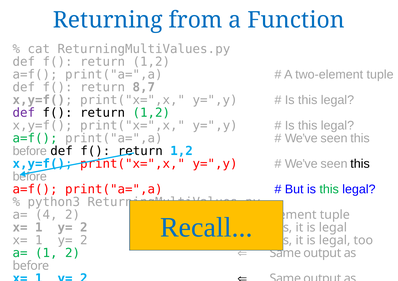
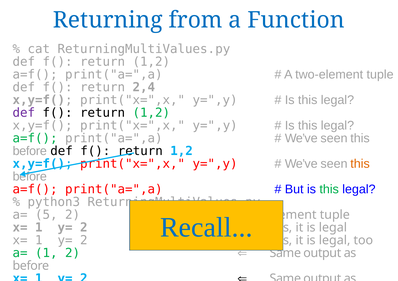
8,7: 8,7 -> 2,4 (144, 87)
this colour: black -> orange (360, 163)
4: 4 -> 5 (46, 214)
